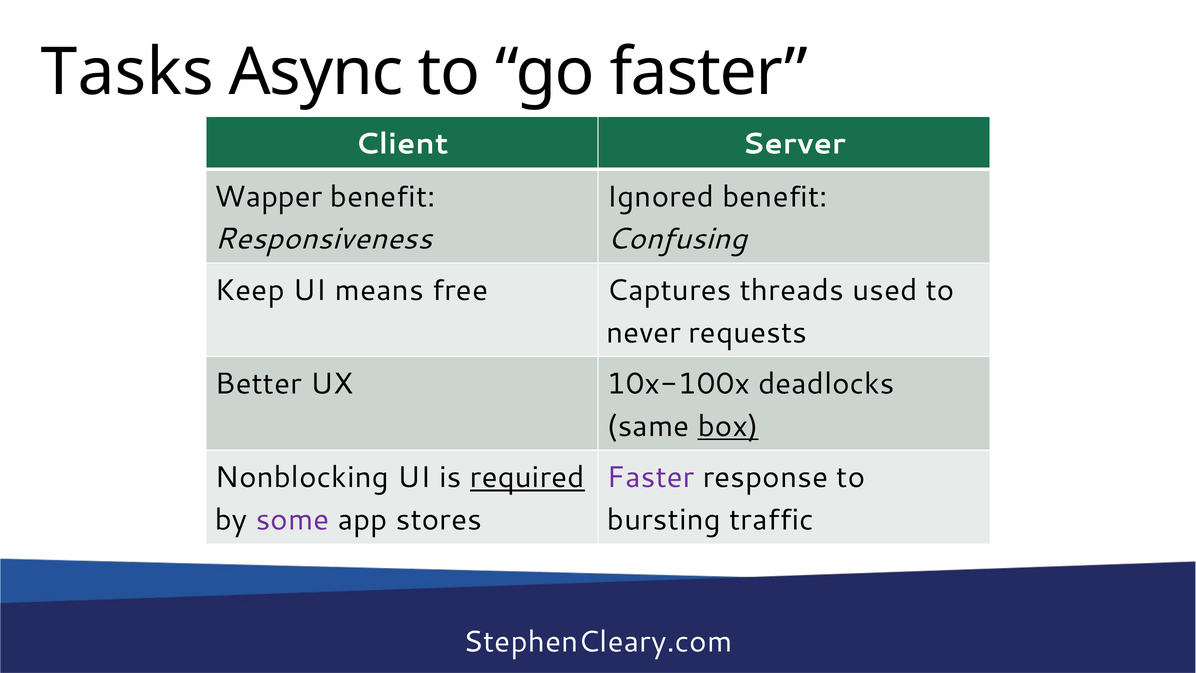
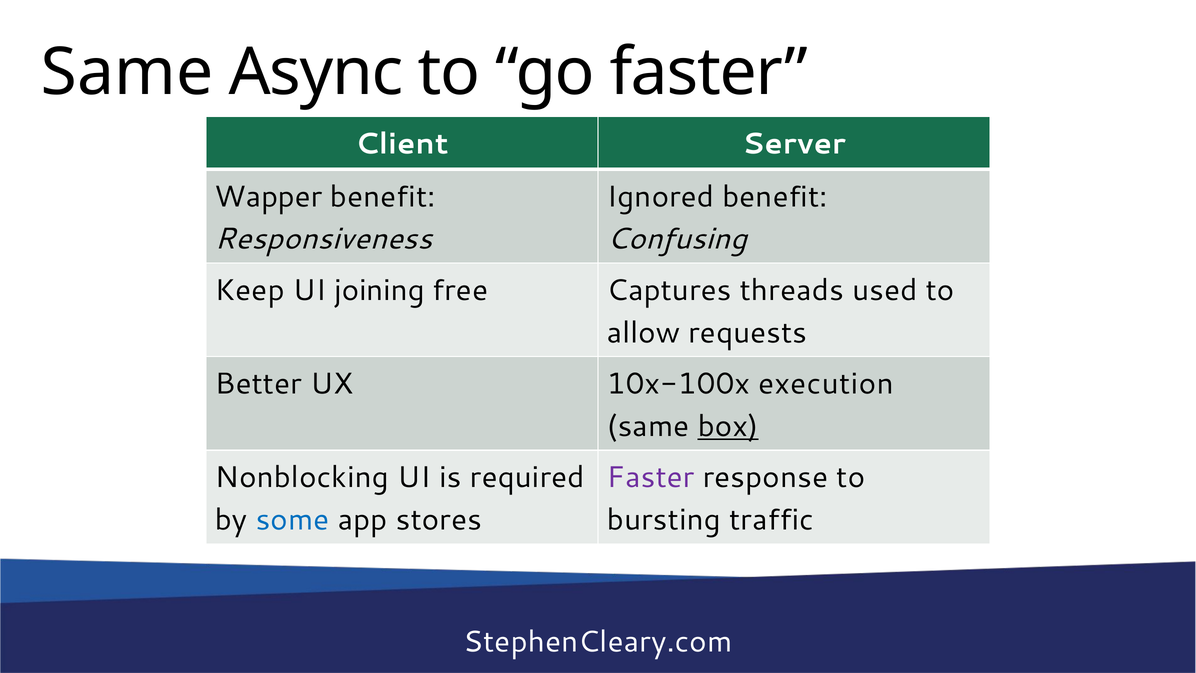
Tasks: Tasks -> Same (127, 73)
means: means -> joining (380, 290)
never: never -> allow (644, 333)
deadlocks: deadlocks -> execution (826, 384)
required underline: present -> none (527, 477)
some colour: purple -> blue (293, 520)
